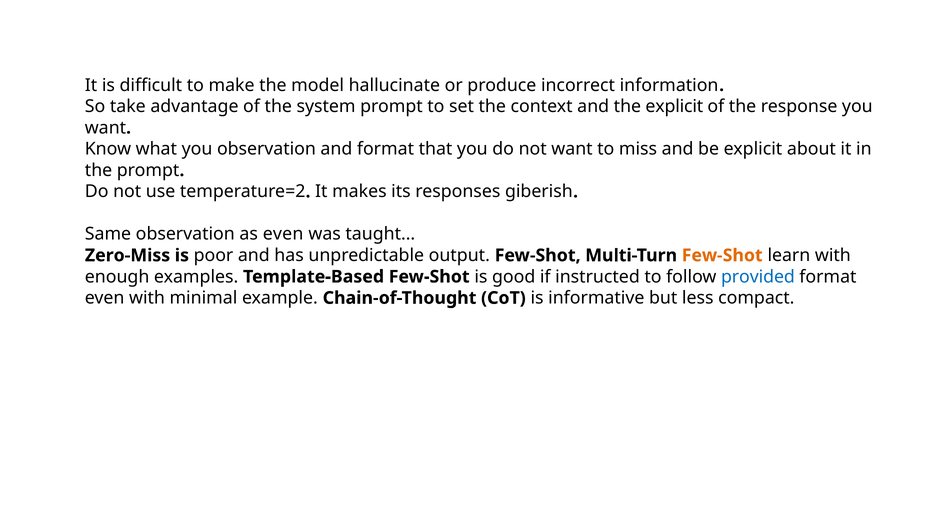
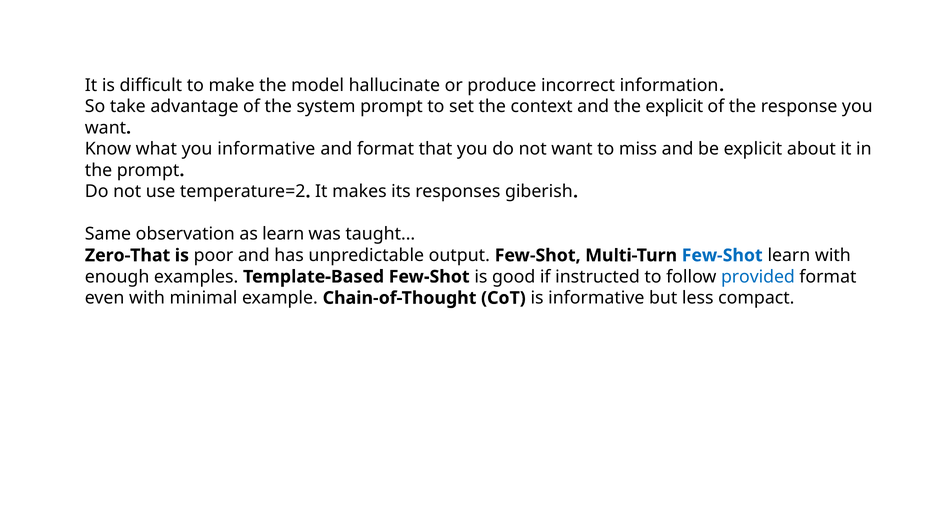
you observation: observation -> informative (266, 149)
as even: even -> learn (283, 234)
Zero-Miss: Zero-Miss -> Zero-That (128, 256)
Few-Shot colour: orange -> blue (722, 256)
